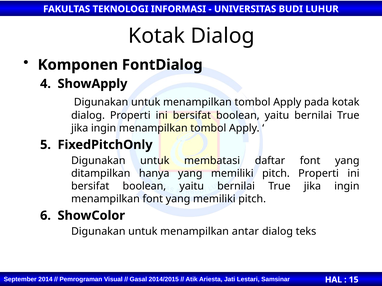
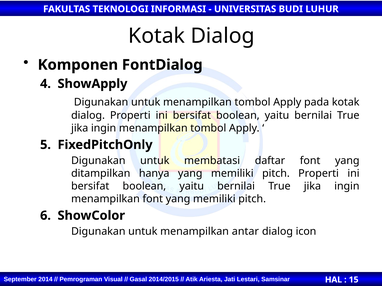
teks: teks -> icon (306, 232)
